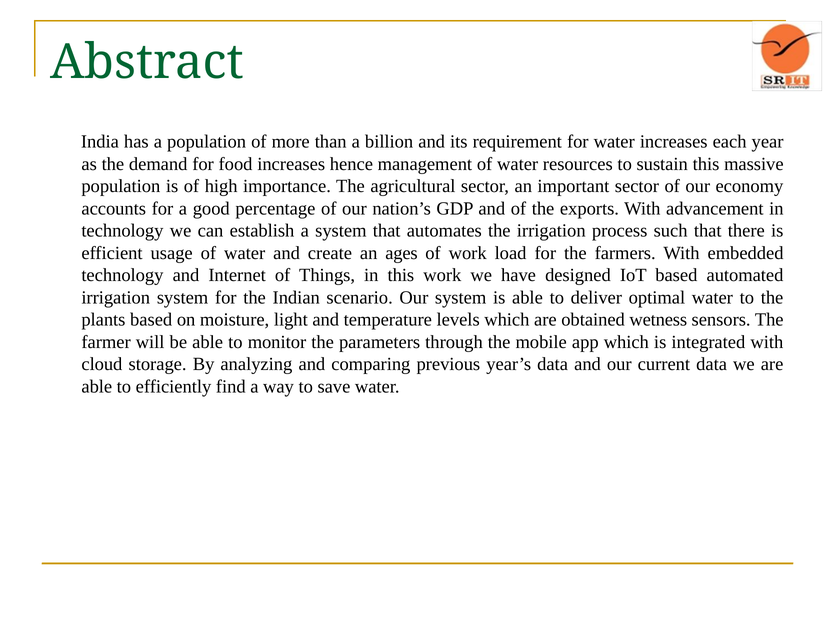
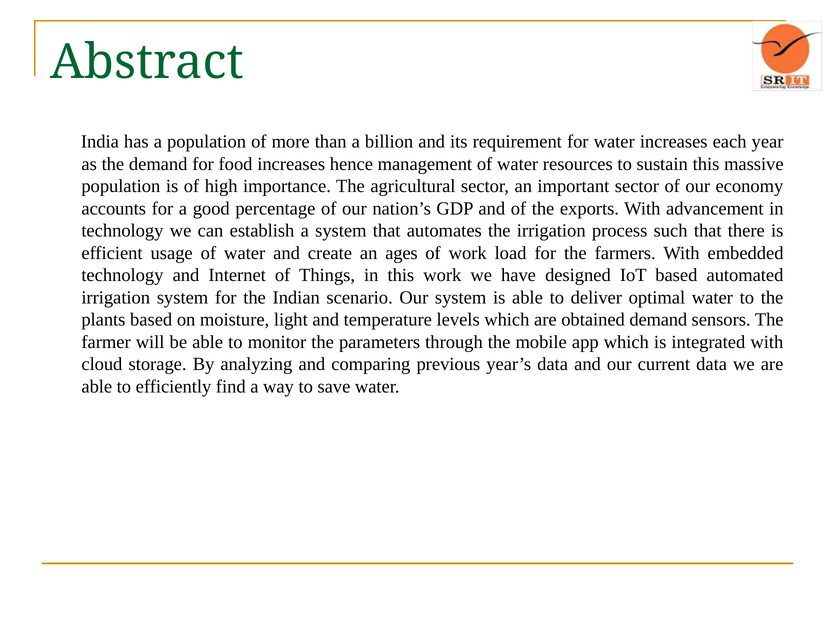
obtained wetness: wetness -> demand (658, 320)
